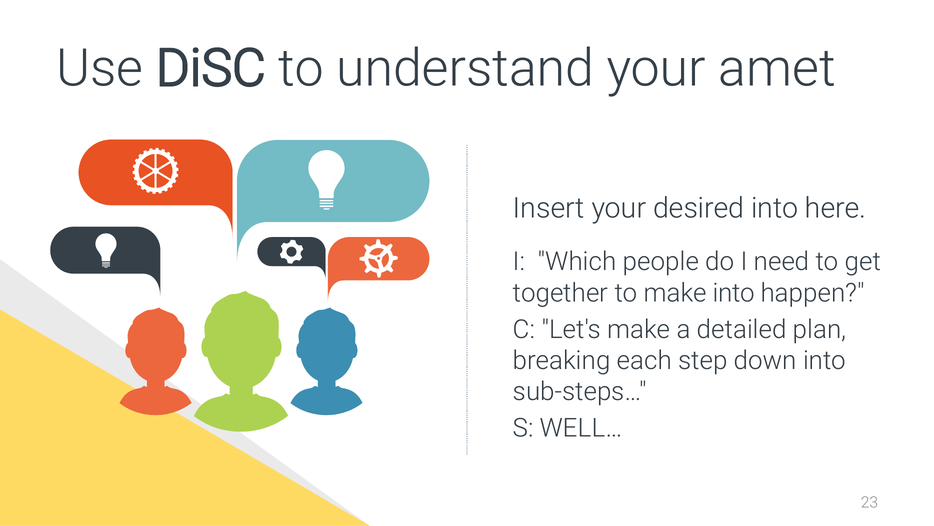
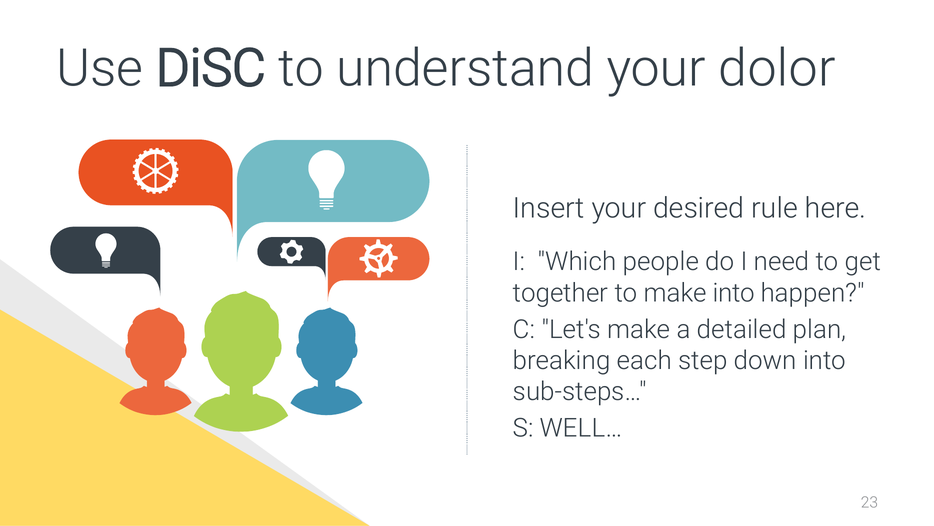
amet: amet -> dolor (777, 68)
desired into: into -> rule (775, 208)
